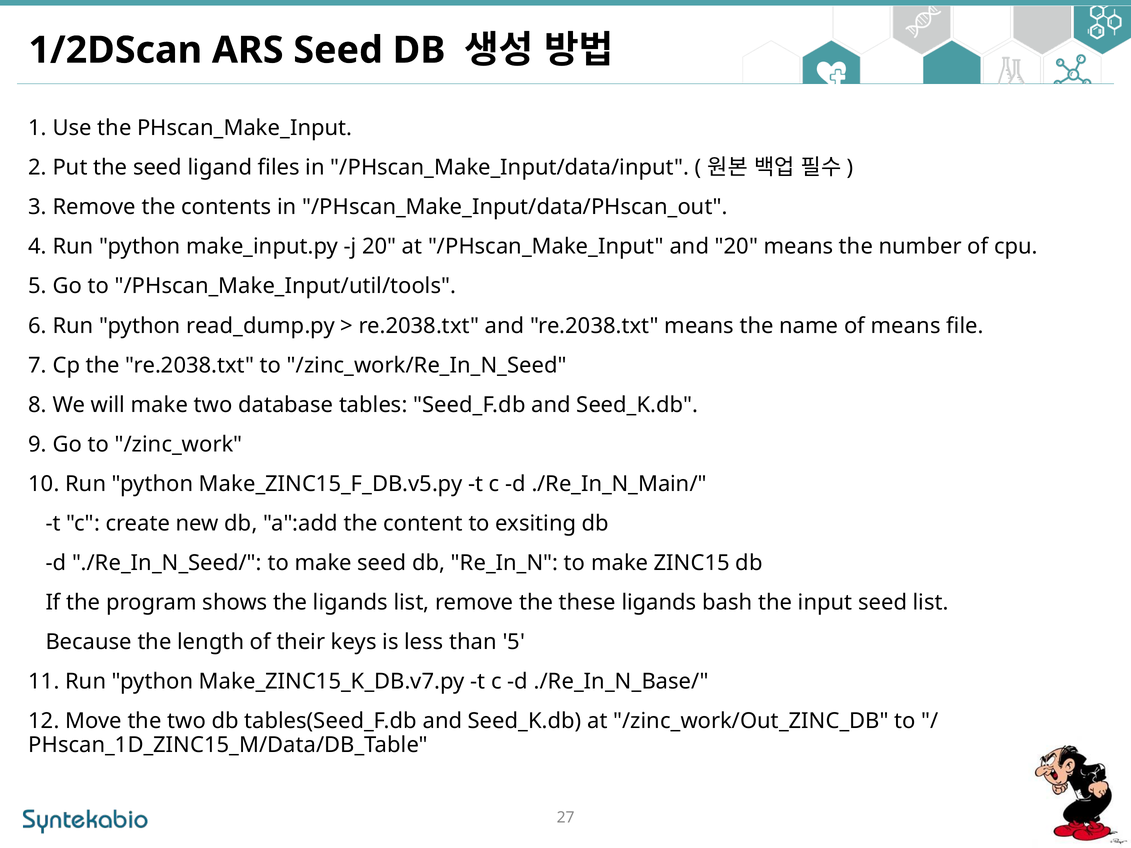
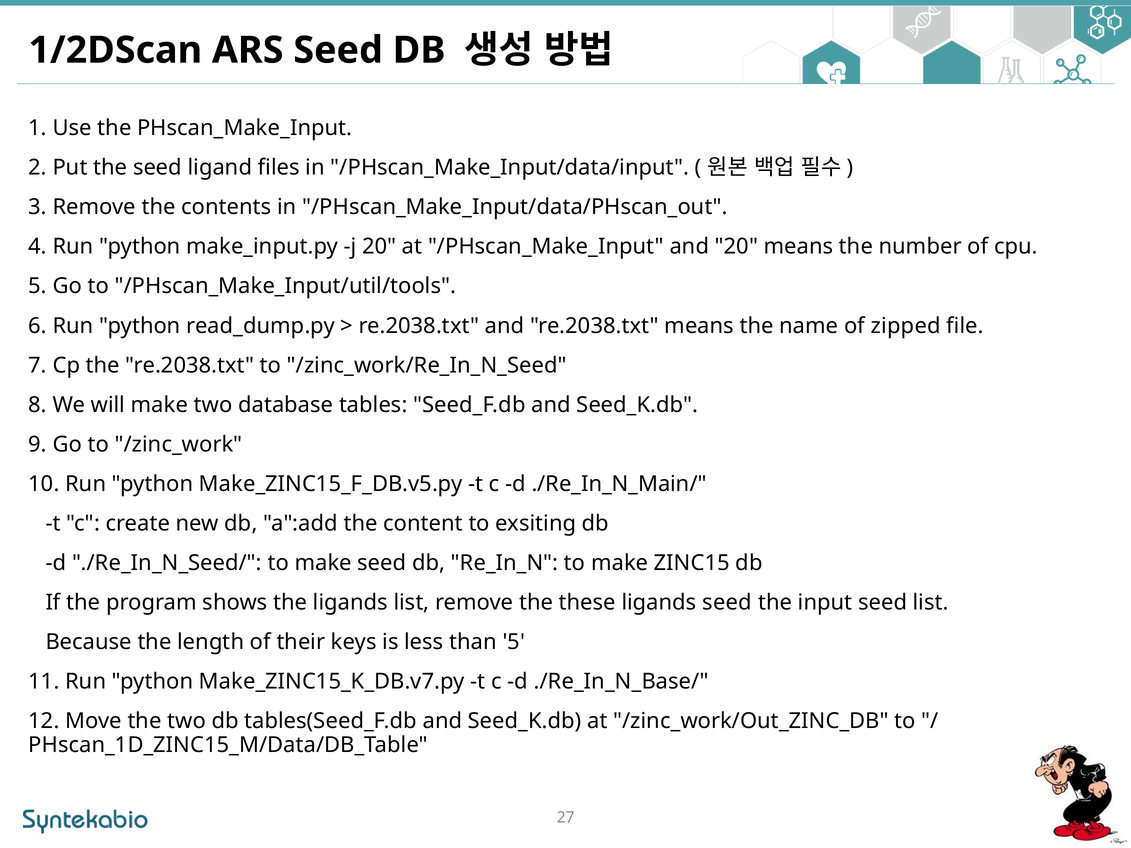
of means: means -> zipped (906, 326)
ligands bash: bash -> seed (727, 603)
